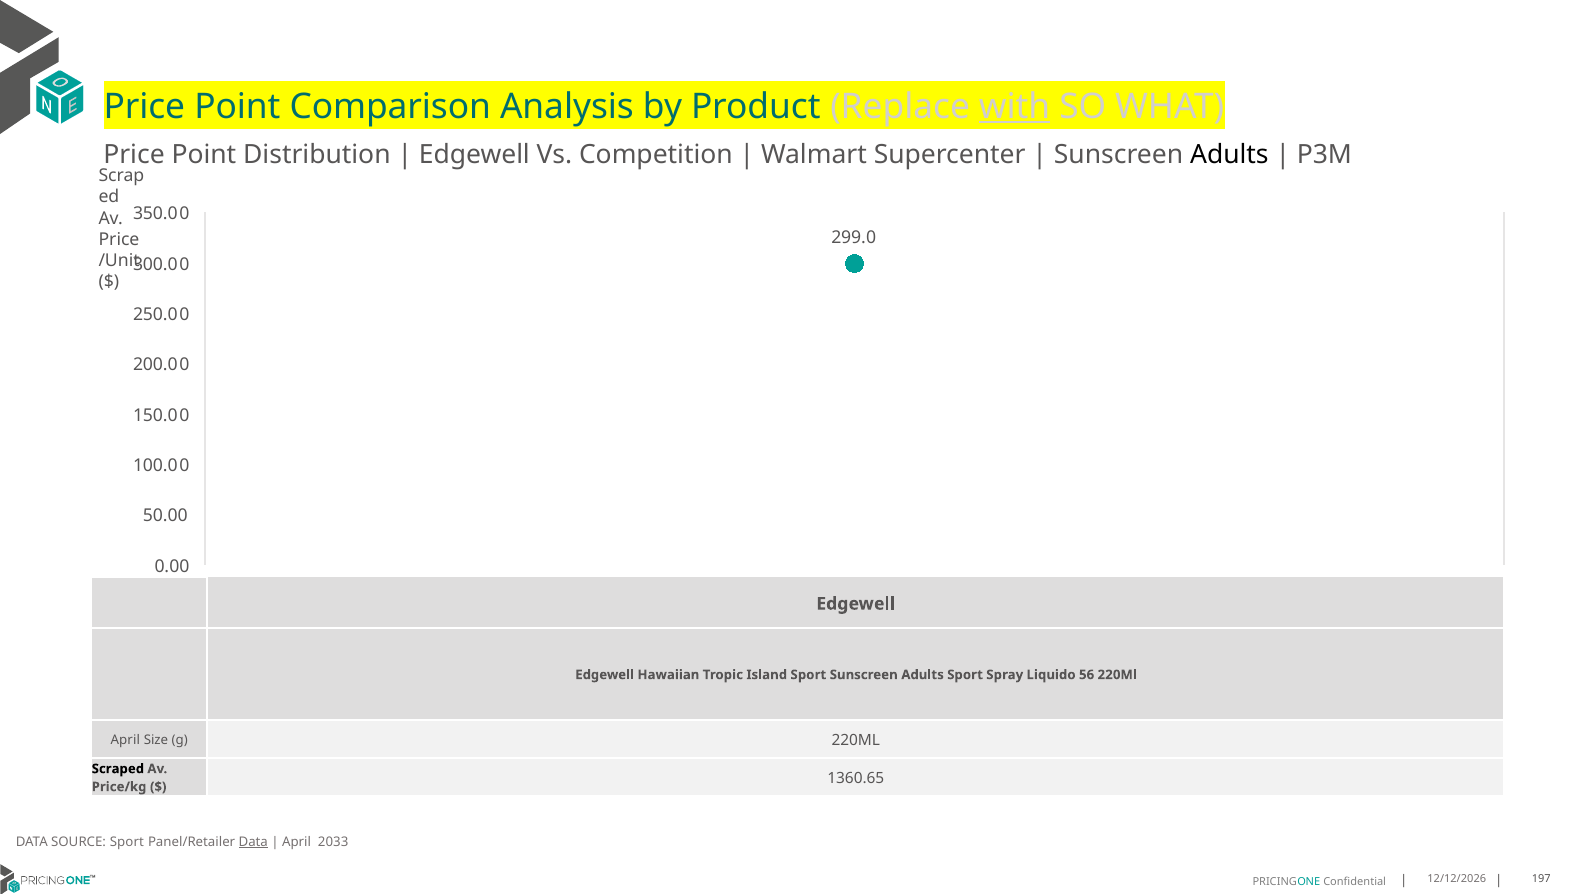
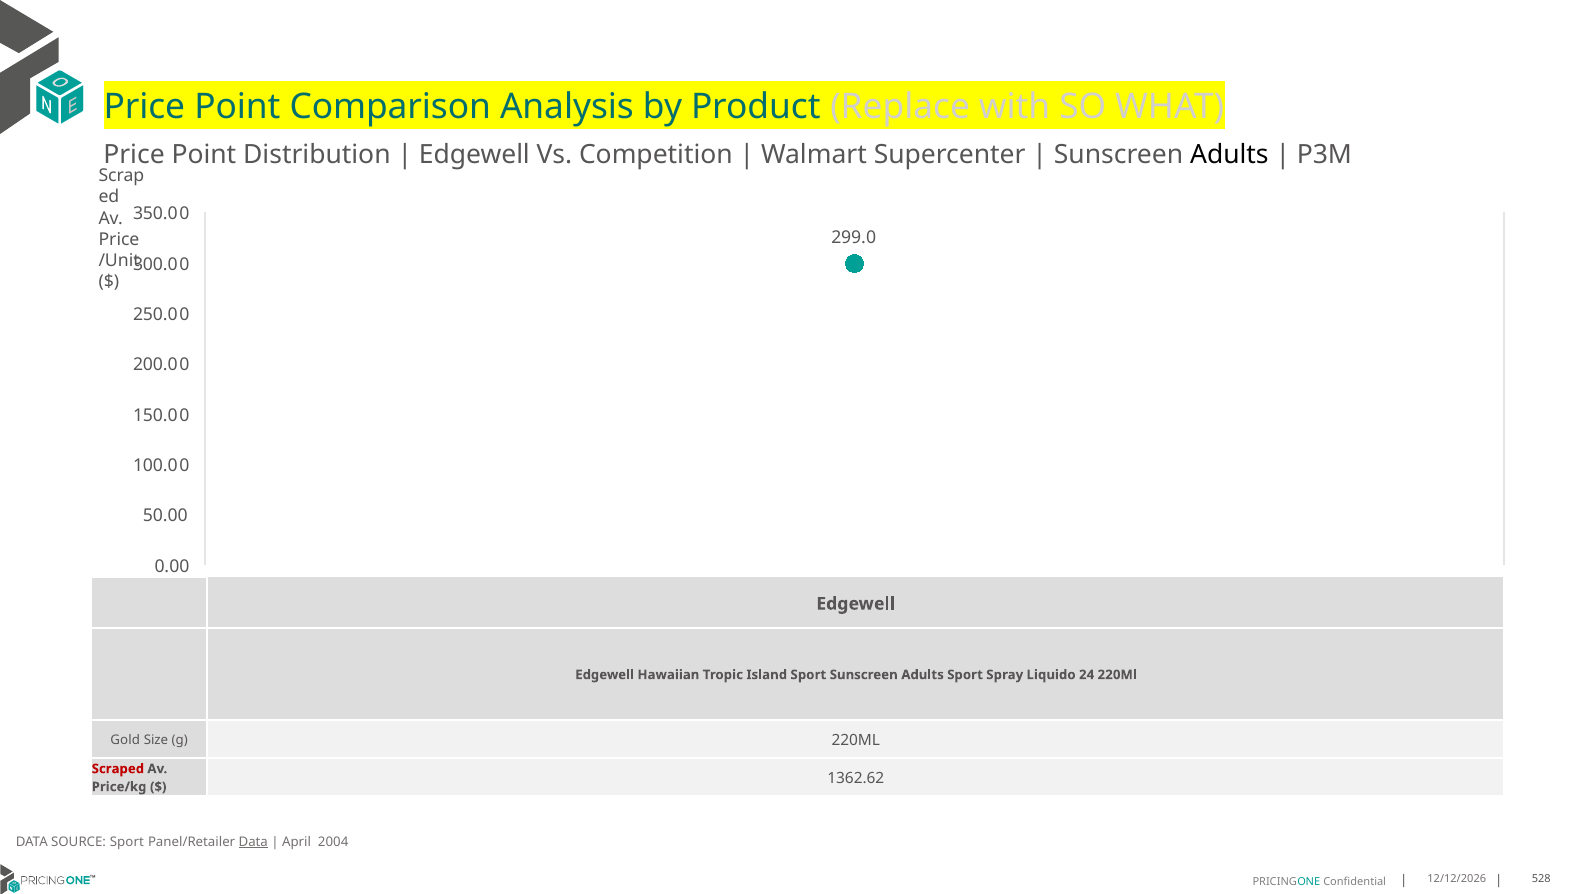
with underline: present -> none (1015, 107)
56: 56 -> 24 (1087, 675)
April: April -> Gold (125, 740)
Scraped colour: black -> red (118, 769)
1360.65: 1360.65 -> 1362.62 (856, 778)
2033: 2033 -> 2004 (333, 842)
197: 197 -> 528 (1541, 879)
